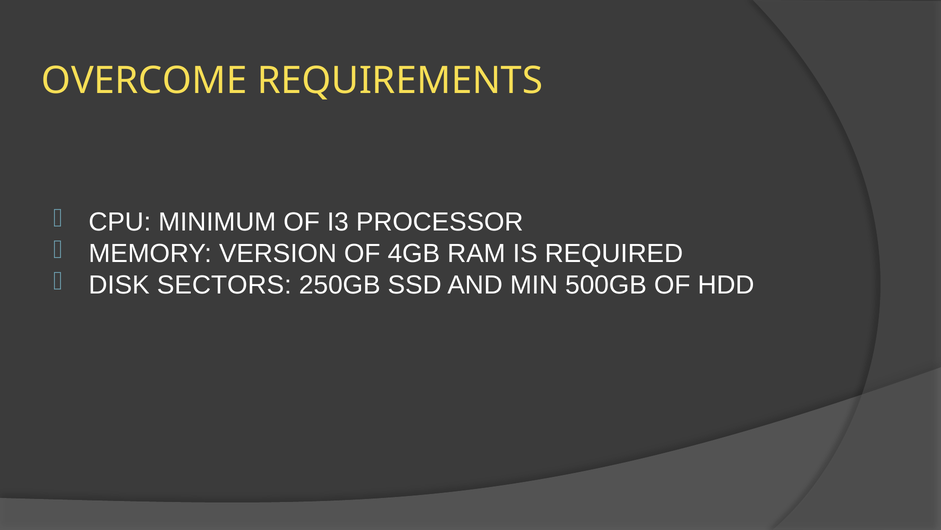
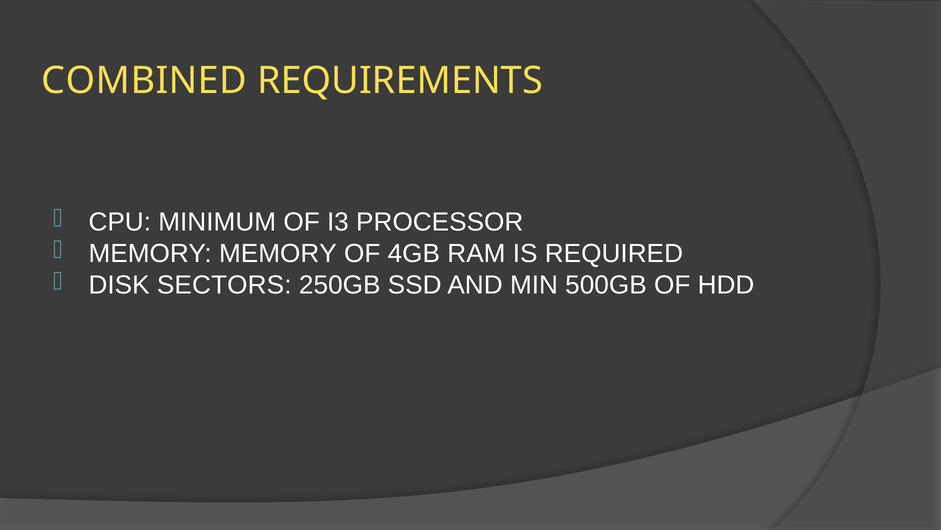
OVERCOME: OVERCOME -> COMBINED (144, 81)
MEMORY VERSION: VERSION -> MEMORY (278, 253)
